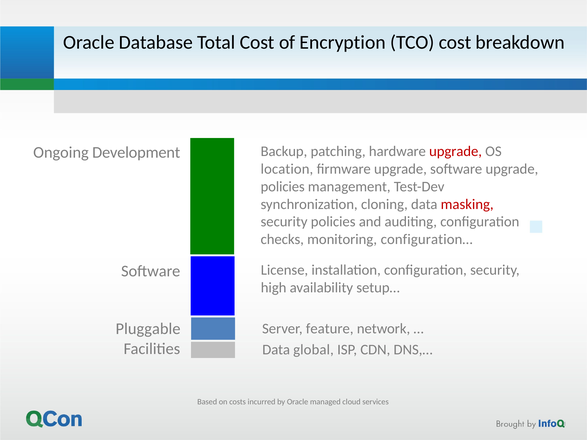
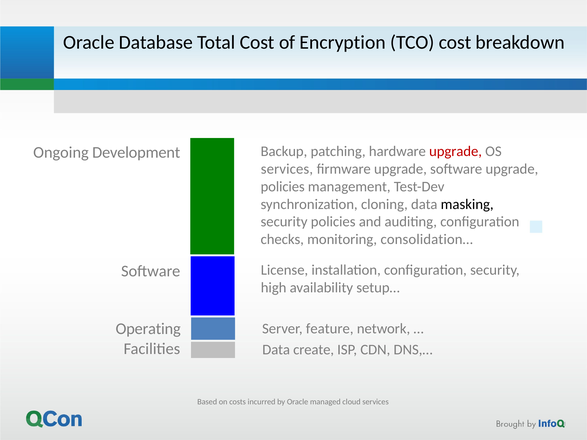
location: location -> services (287, 169)
masking colour: red -> black (467, 204)
configuration…: configuration… -> consolidation… (427, 240)
Pluggable: Pluggable -> Operating (148, 329)
global: global -> create (314, 350)
